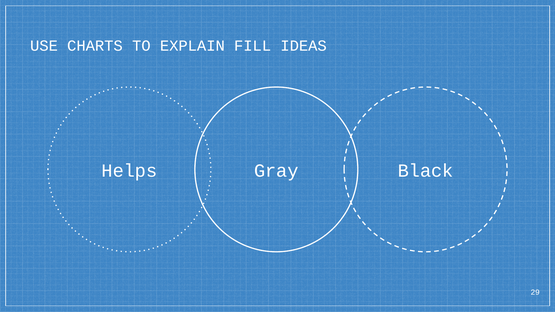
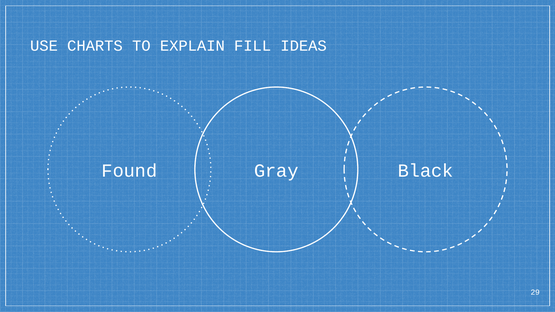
Helps: Helps -> Found (129, 171)
